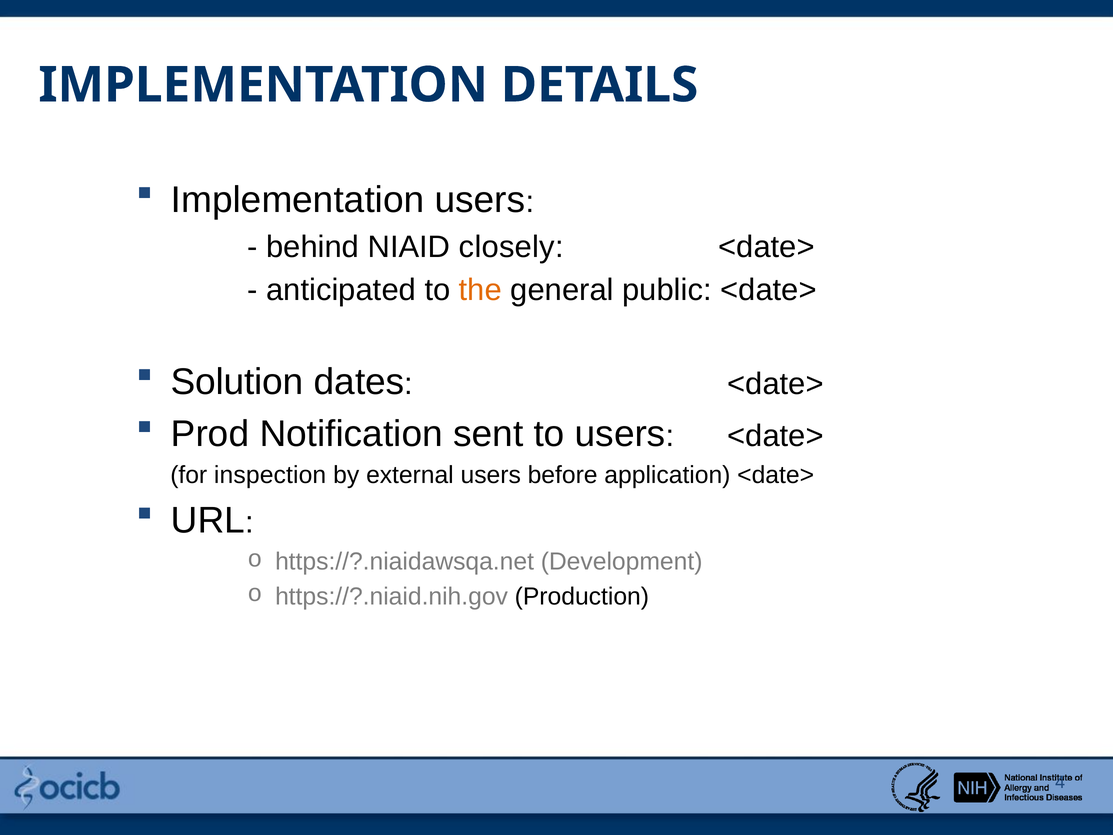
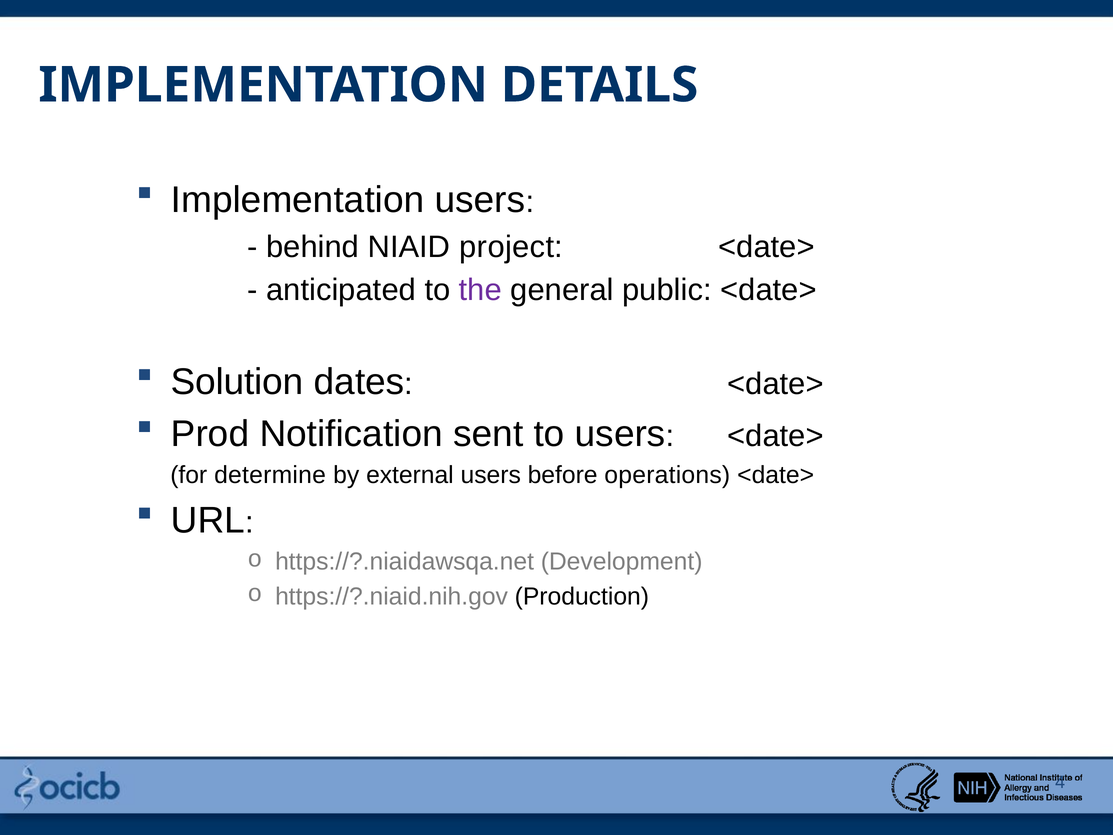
closely: closely -> project (511, 247)
the colour: orange -> purple (480, 290)
inspection: inspection -> determine (270, 475)
application: application -> operations (667, 475)
